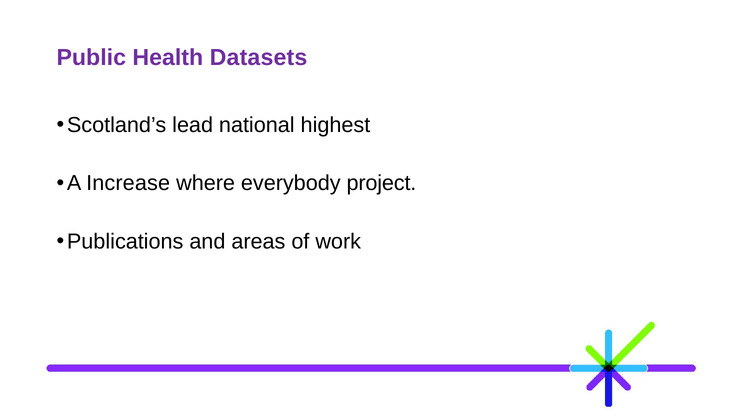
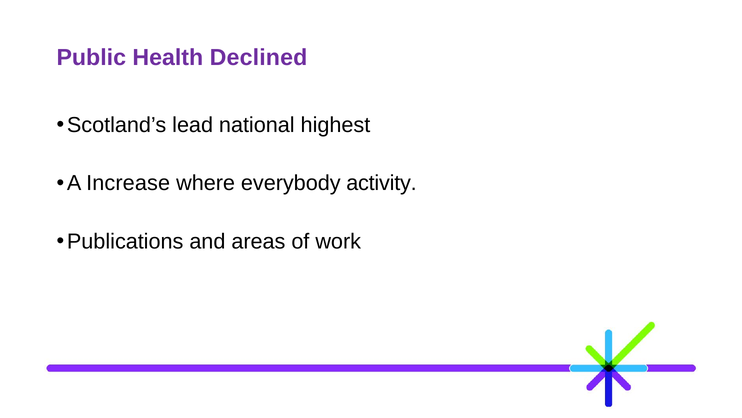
Datasets: Datasets -> Declined (259, 57)
project: project -> activity (381, 183)
